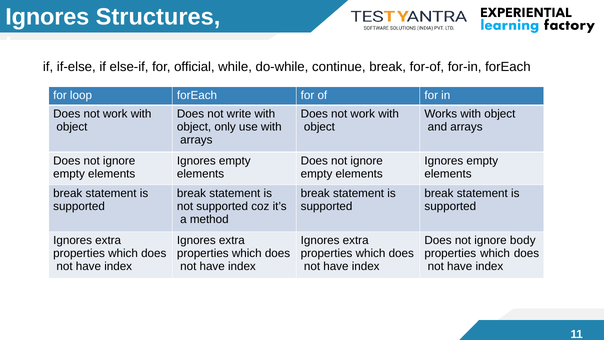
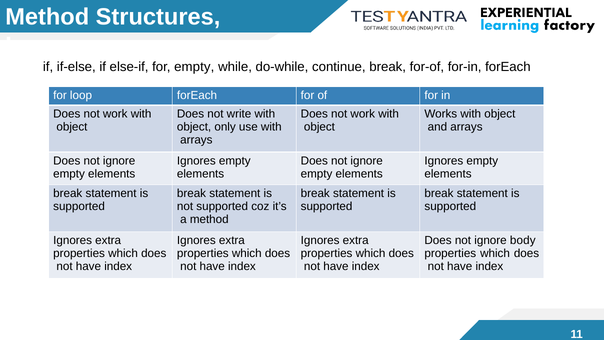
Ignores: Ignores -> Method (47, 17)
for official: official -> empty (194, 67)
